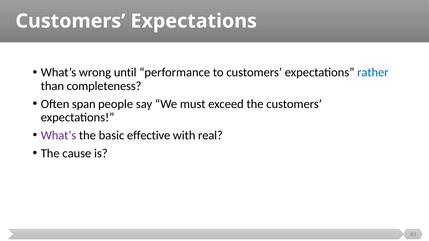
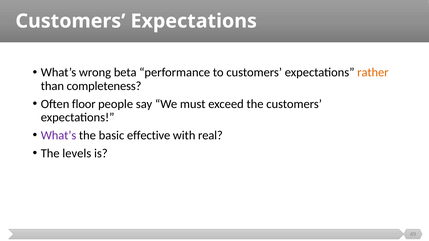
until: until -> beta (125, 73)
rather colour: blue -> orange (373, 73)
span: span -> floor (84, 104)
cause: cause -> levels (77, 154)
